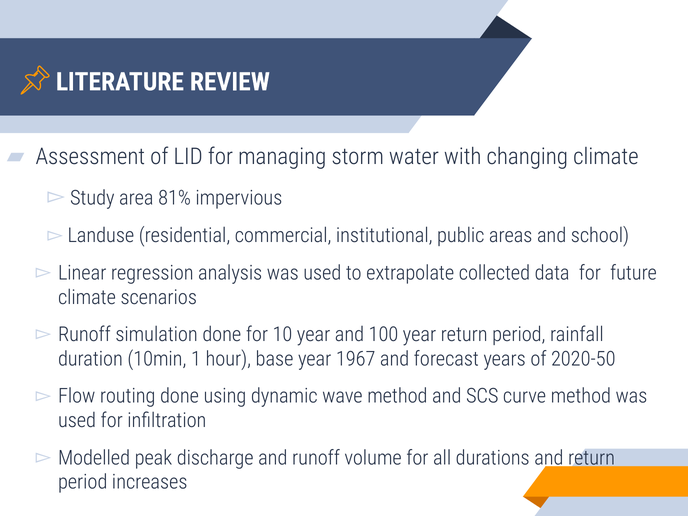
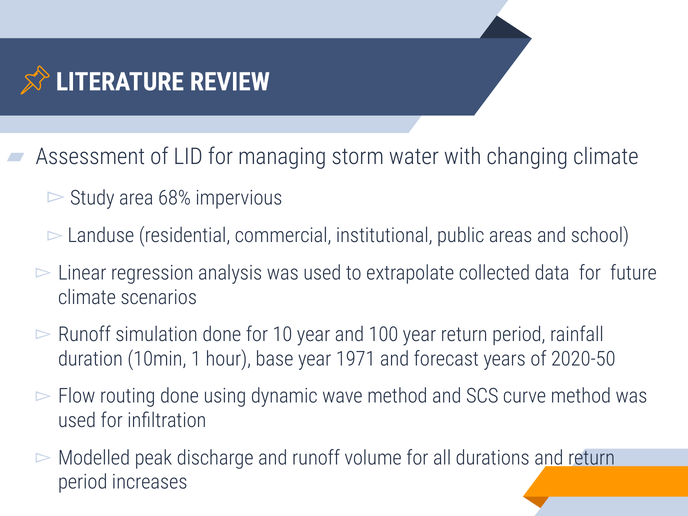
81%: 81% -> 68% (175, 198)
1967: 1967 -> 1971 (356, 359)
